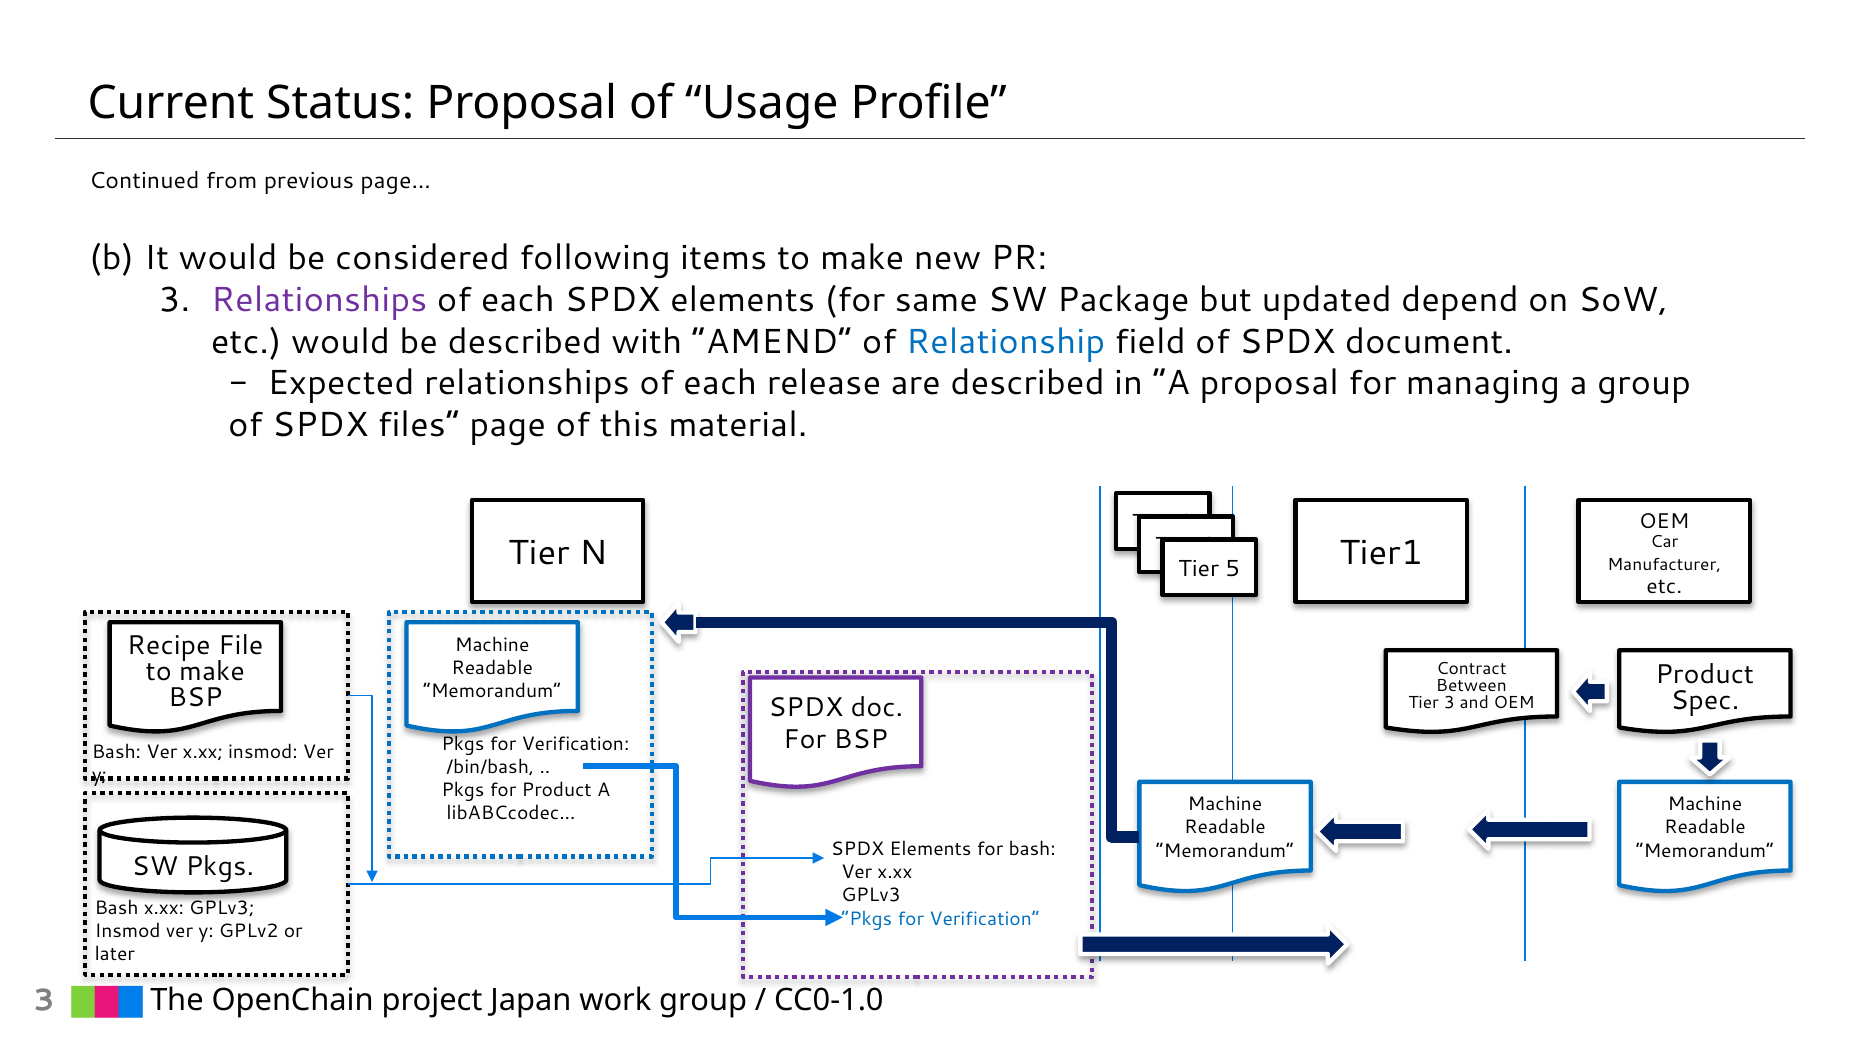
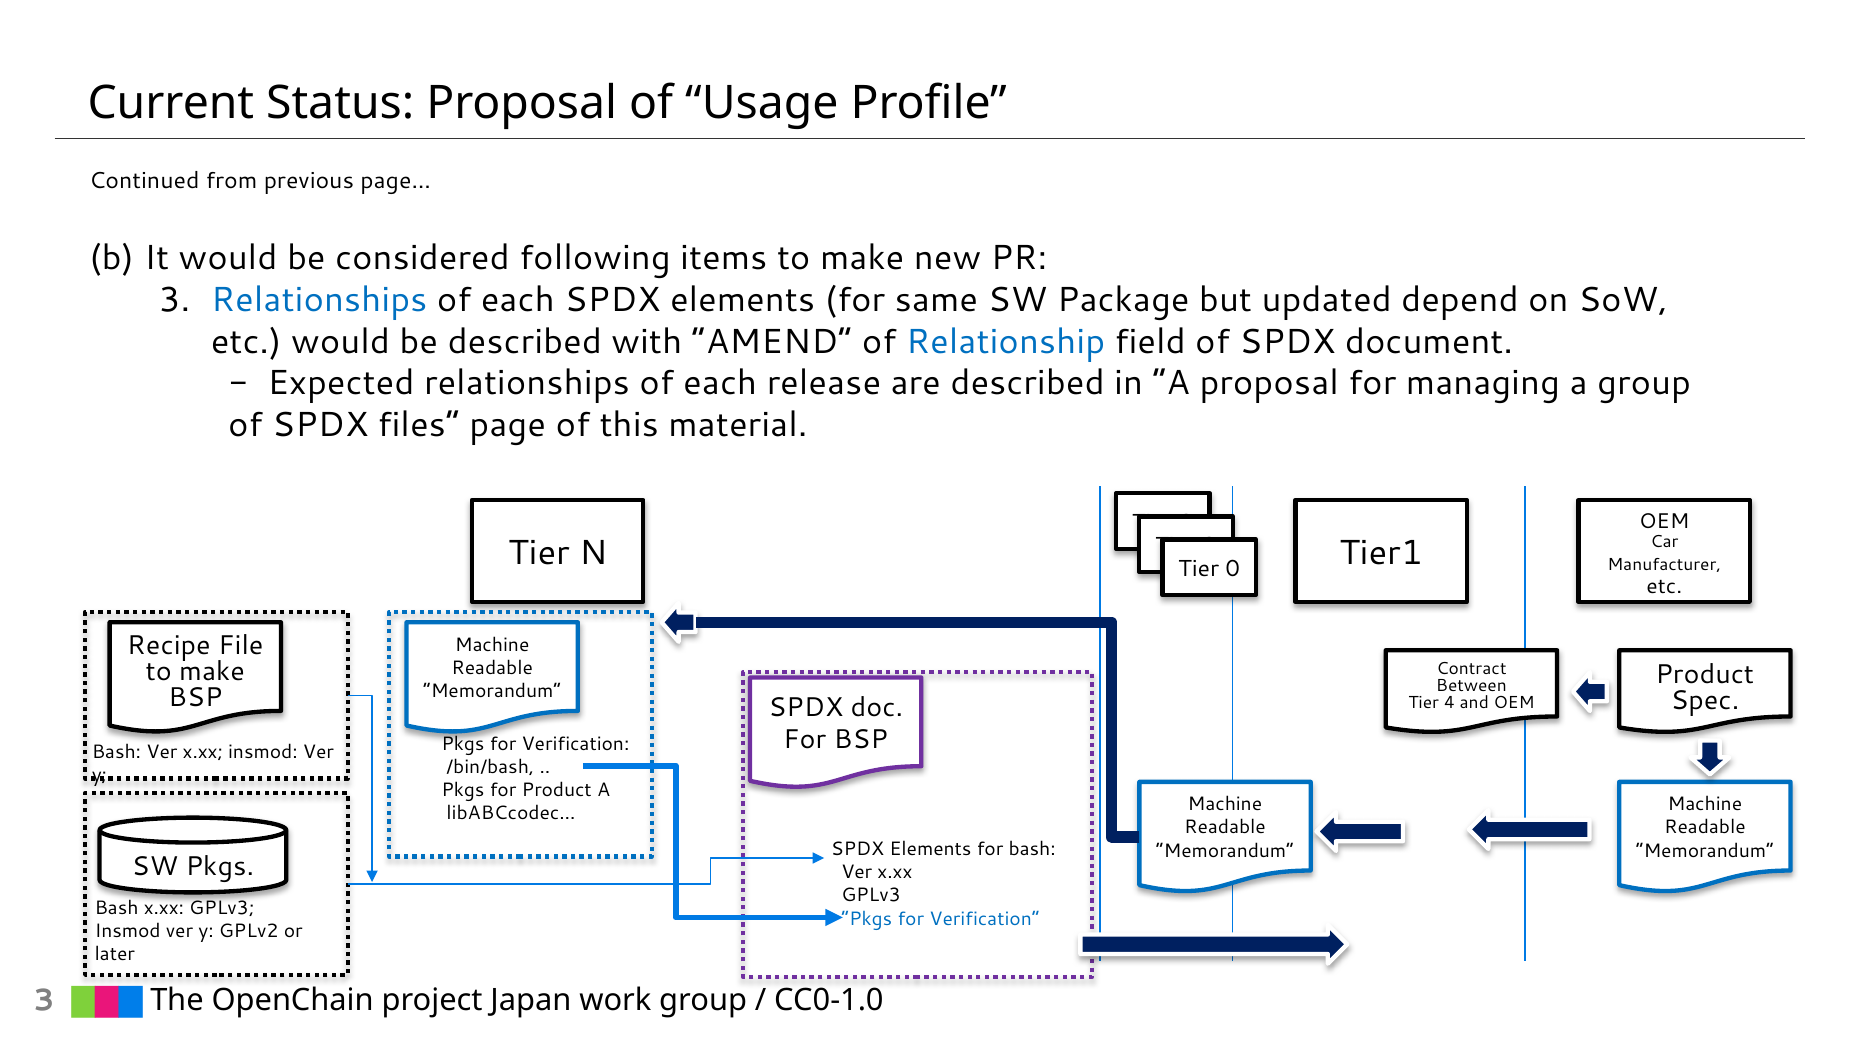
Relationships colour: purple -> blue (319, 300)
5: 5 -> 0 (1233, 569)
Tier 3: 3 -> 4 (1449, 703)
